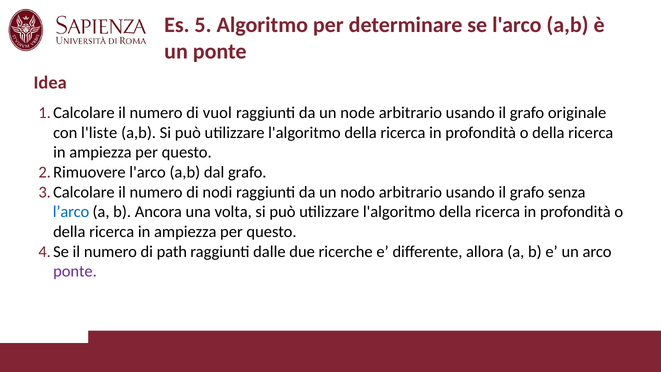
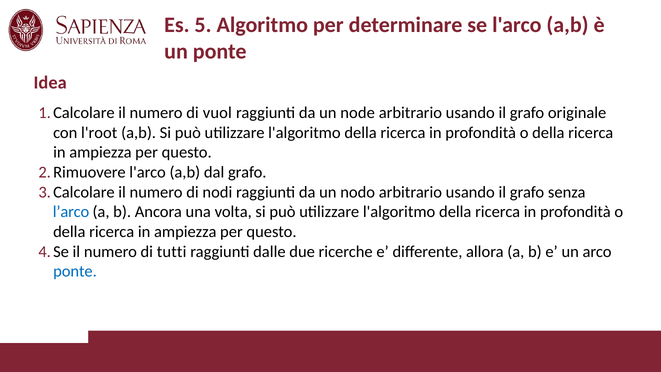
l'liste: l'liste -> l'root (99, 133)
path: path -> tutti (172, 252)
ponte colour: purple -> blue (75, 271)
